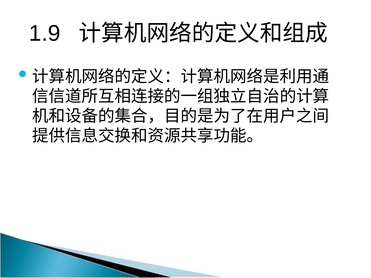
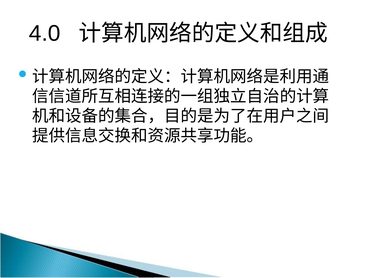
1.9: 1.9 -> 4.0 (45, 33)
